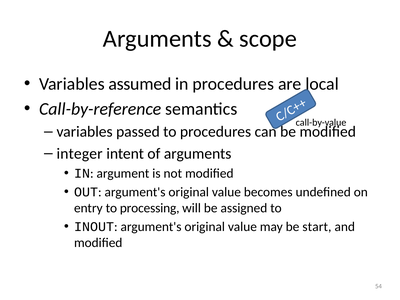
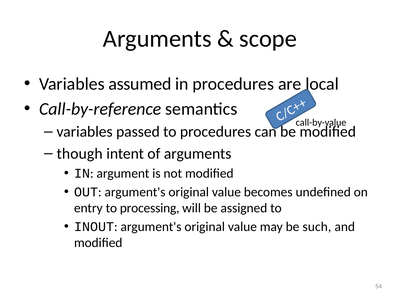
integer: integer -> though (80, 154)
start: start -> such (317, 227)
